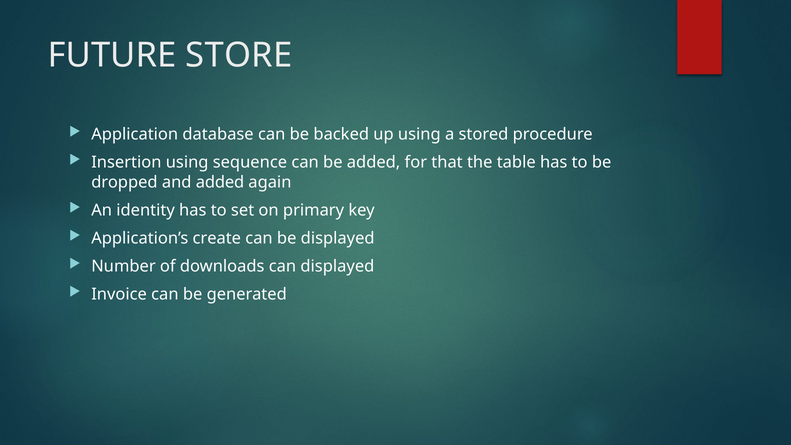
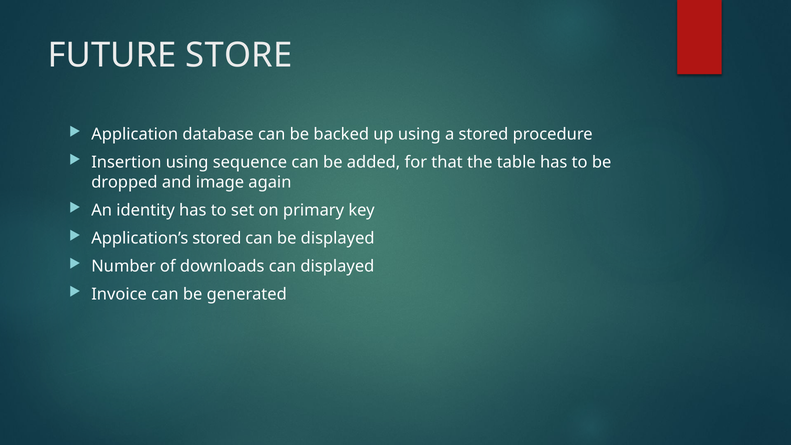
and added: added -> image (220, 182)
Application’s create: create -> stored (217, 238)
